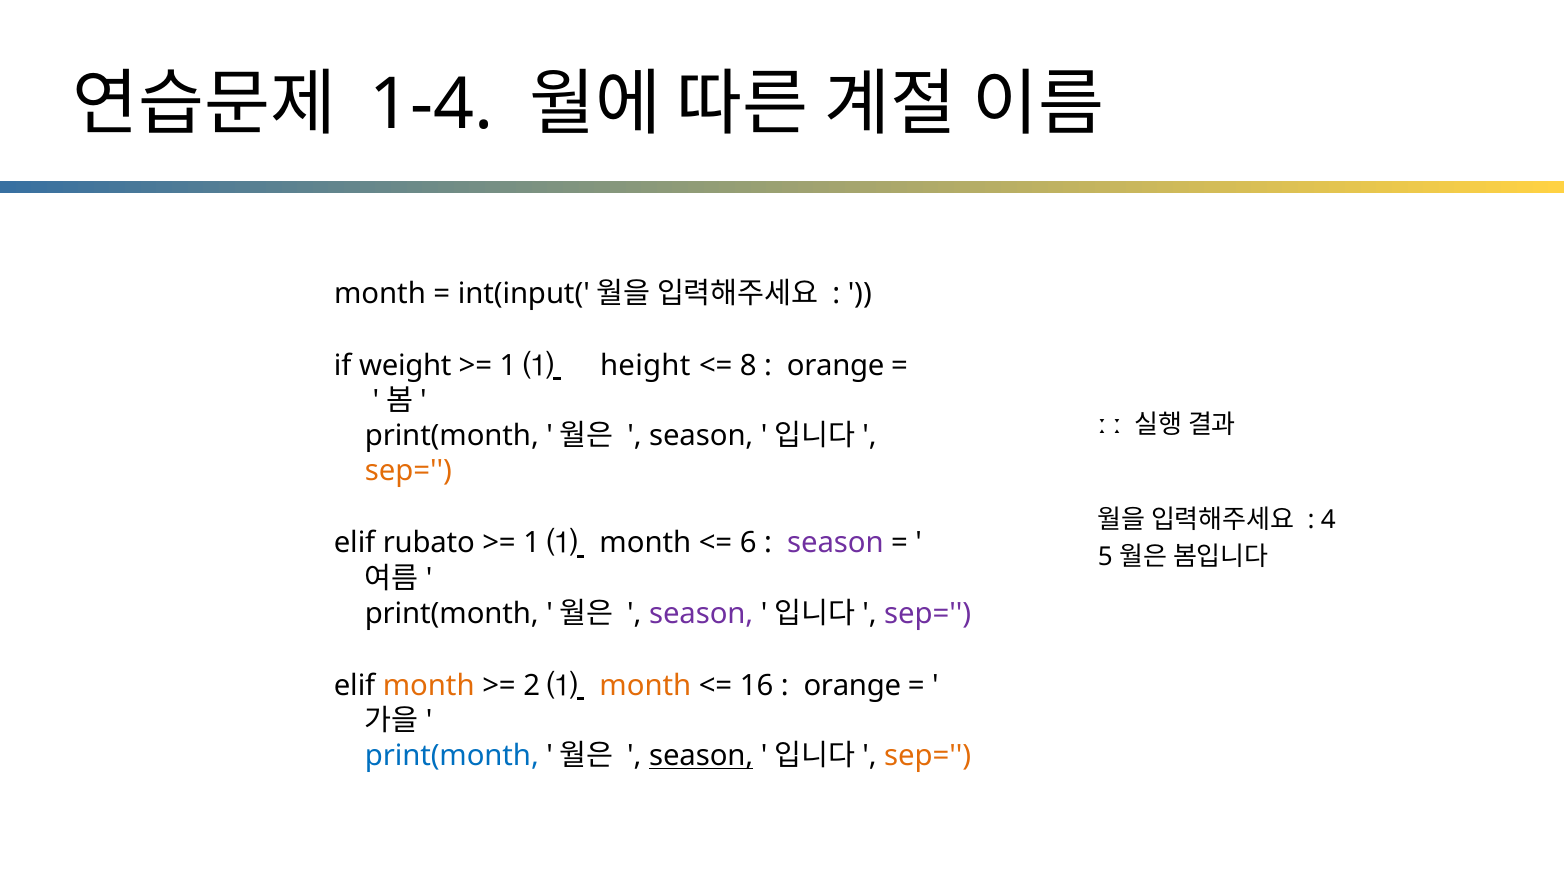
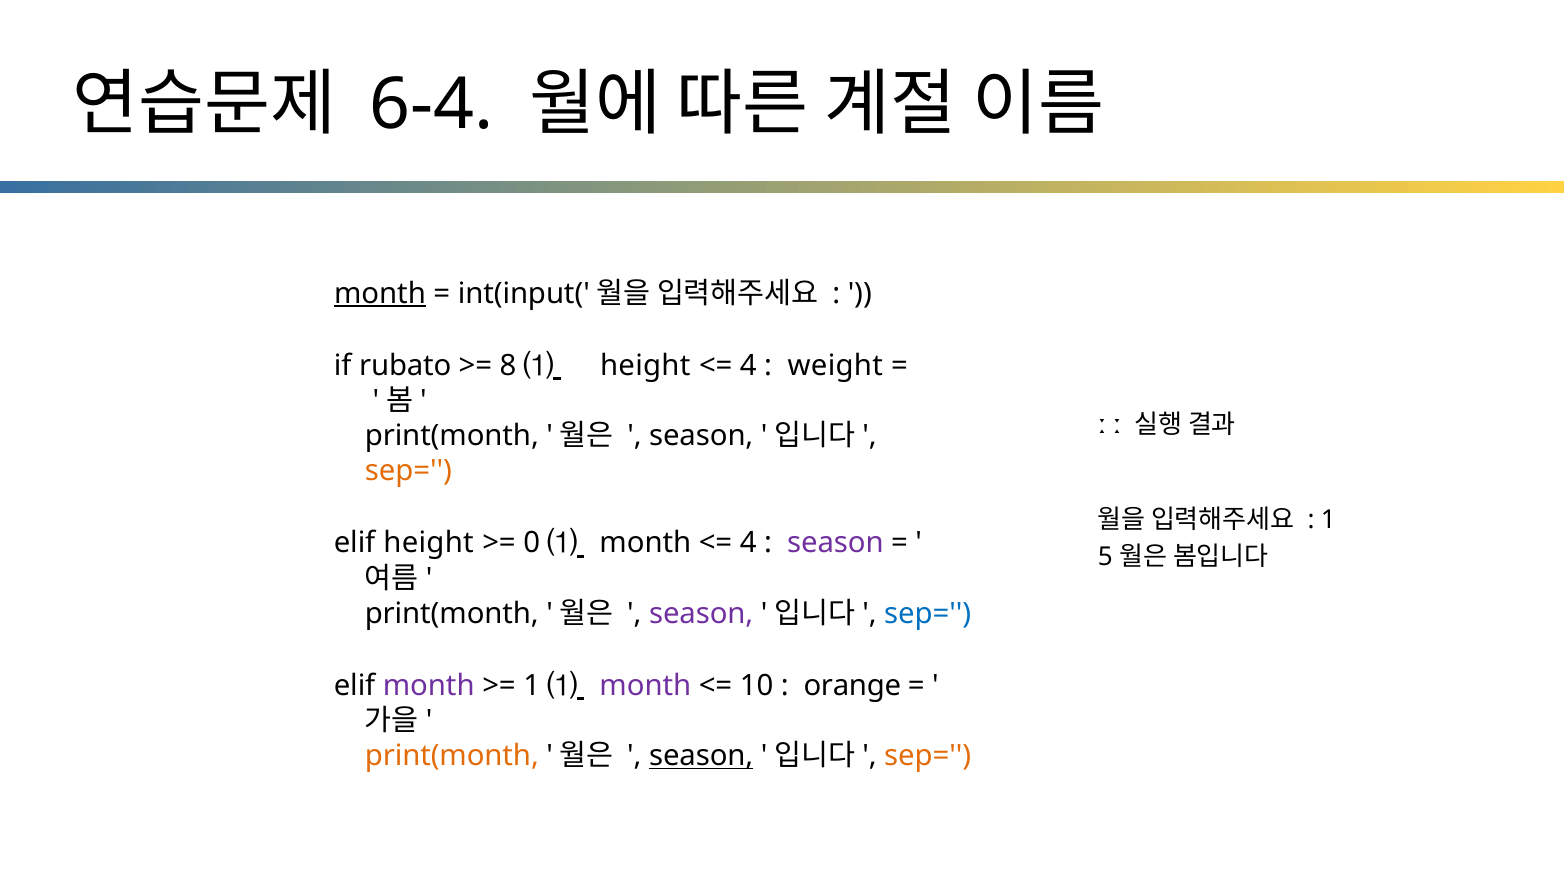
1-4: 1-4 -> 6-4 (432, 105)
month underline: none -> present (380, 294)
weight: weight -> rubato (405, 365)
1: 1 -> 8 (508, 365)
8: 8 -> 4 (748, 365)
orange: orange -> weight (835, 365)
4: 4 -> 1 (1328, 519)
elif rubato: rubato -> height (429, 543)
1: 1 -> 0 (532, 543)
6: 6 -> 4 (748, 543)
sep= colour: purple -> blue (928, 613)
month colour: orange -> purple (429, 685)
2: 2 -> 1 (532, 685)
month colour: orange -> purple (645, 685)
16: 16 -> 10 (757, 685)
print(month colour: blue -> orange (452, 756)
